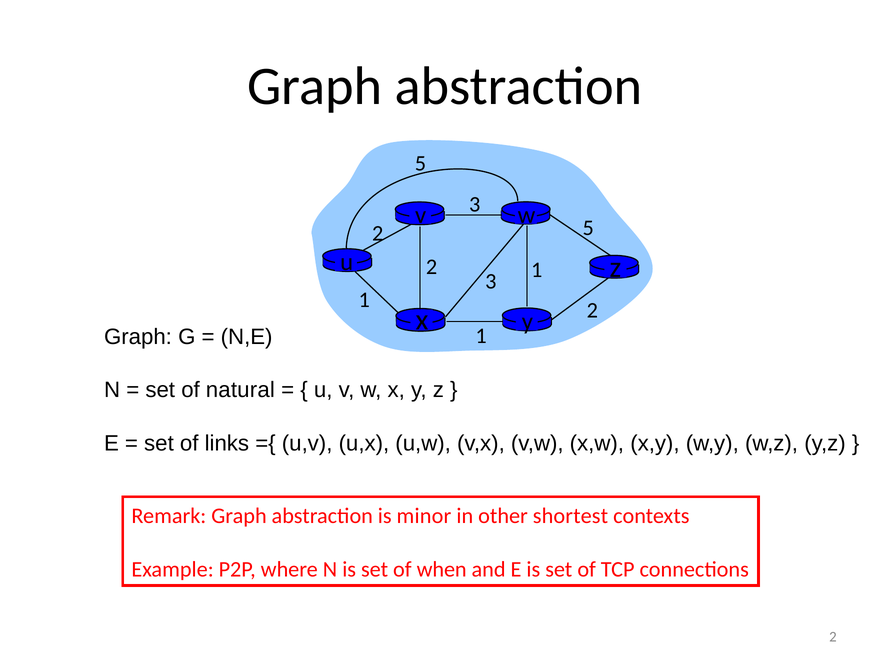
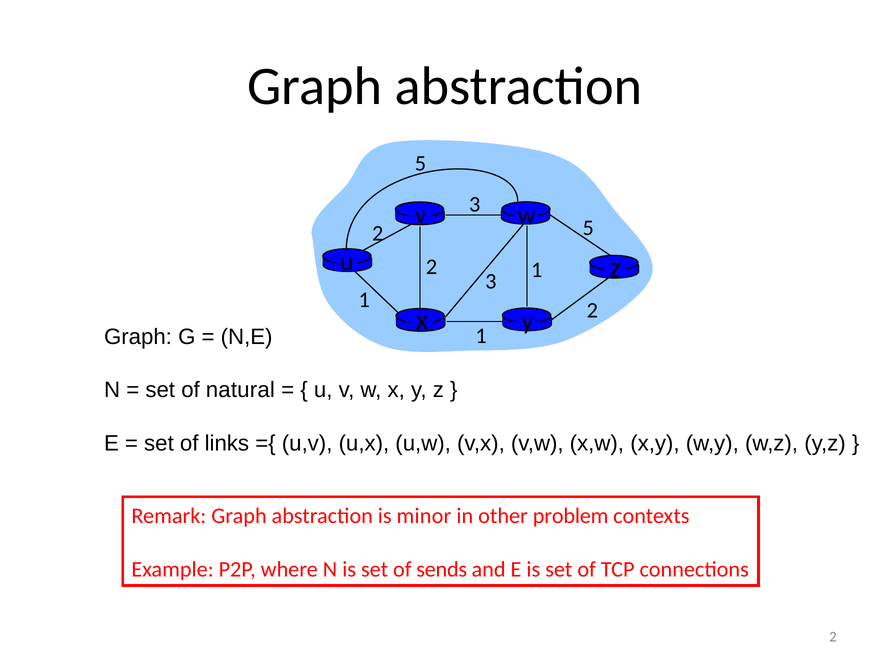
shortest: shortest -> problem (571, 516)
when: when -> sends (442, 570)
